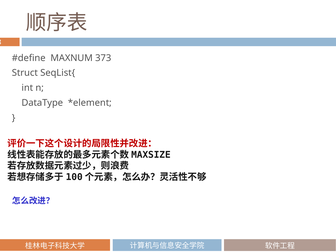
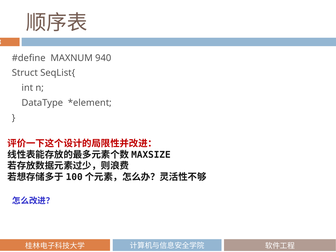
373: 373 -> 940 (103, 58)
